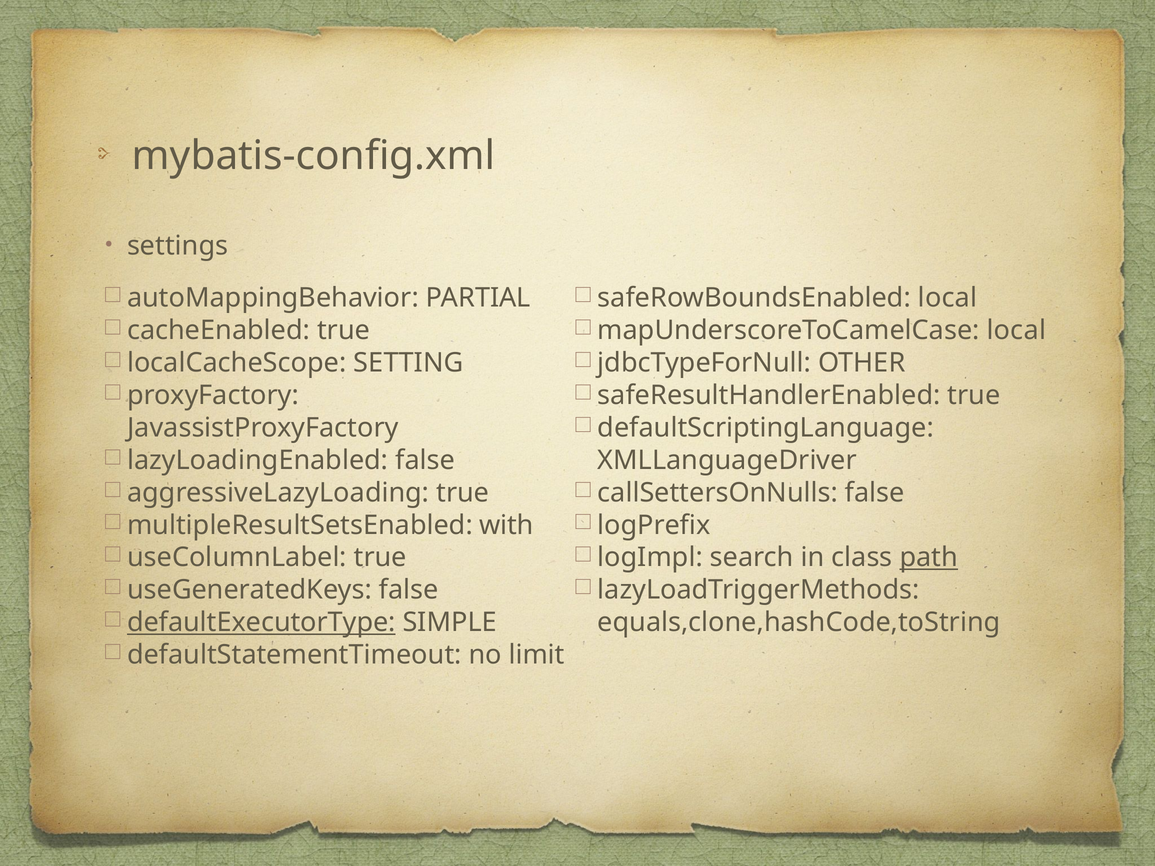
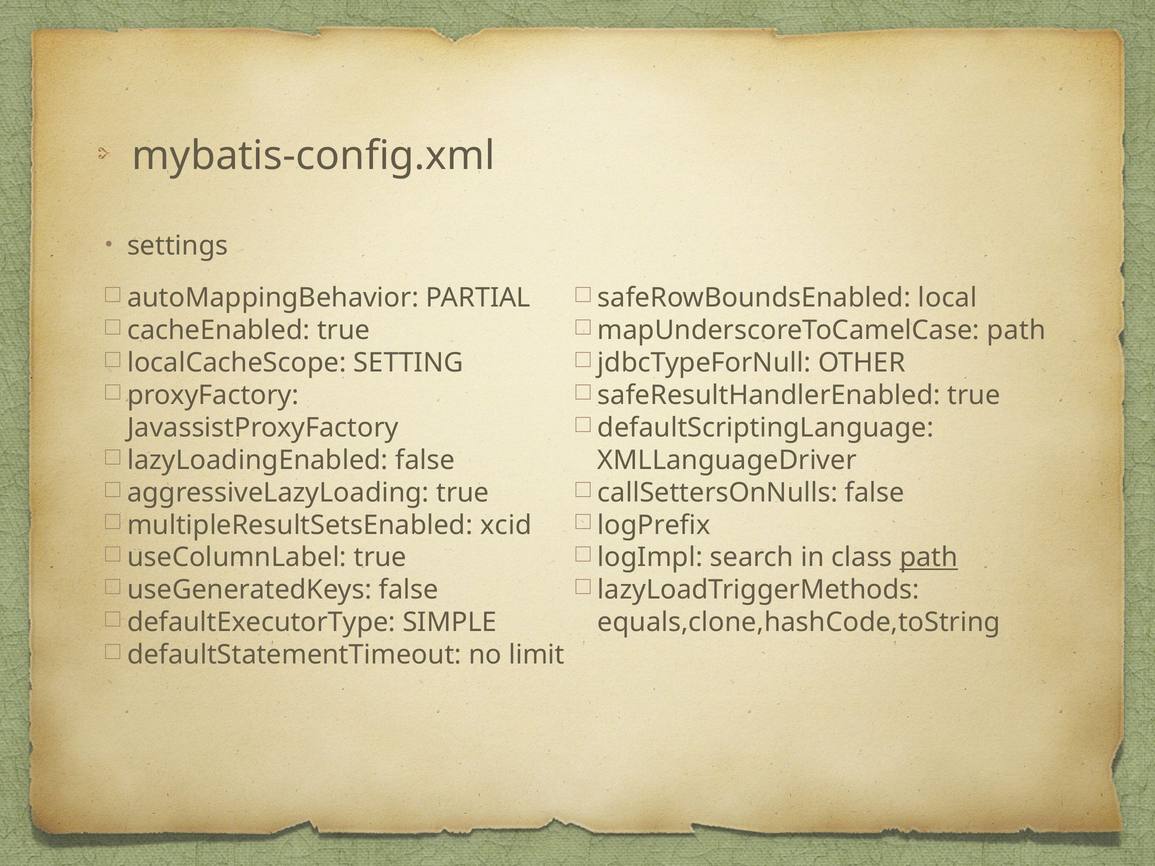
mapUnderscoreToCamelCase local: local -> path (1016, 330)
with: with -> xcid (506, 525)
defaultExecutorType underline: present -> none (261, 623)
